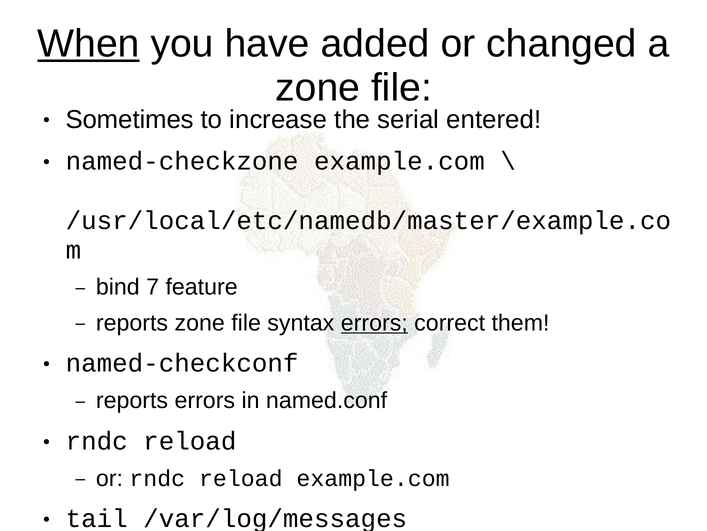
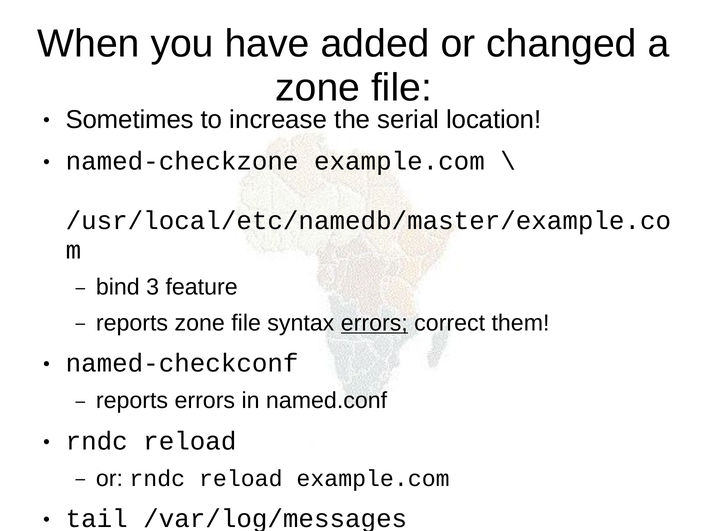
When underline: present -> none (88, 44)
entered: entered -> location (494, 119)
7: 7 -> 3 (153, 287)
